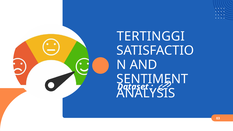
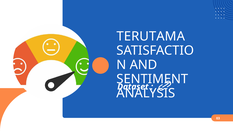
TERTINGGI: TERTINGGI -> TERUTAMA (151, 36)
